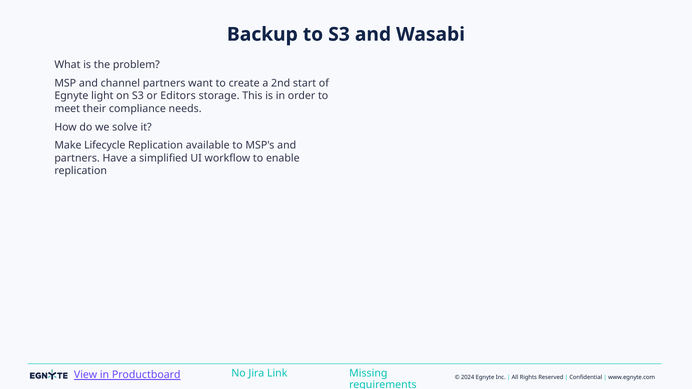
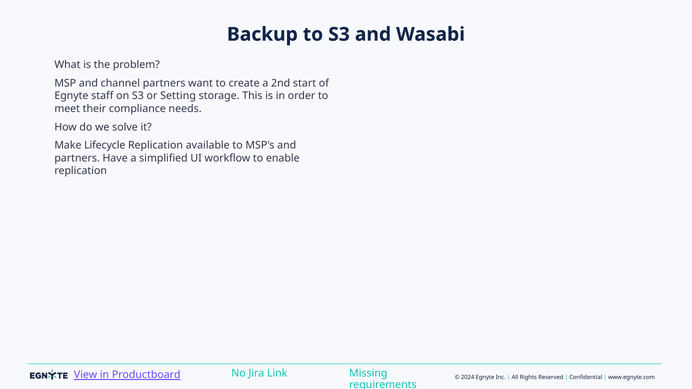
light: light -> staff (102, 96)
Editors: Editors -> Setting (178, 96)
